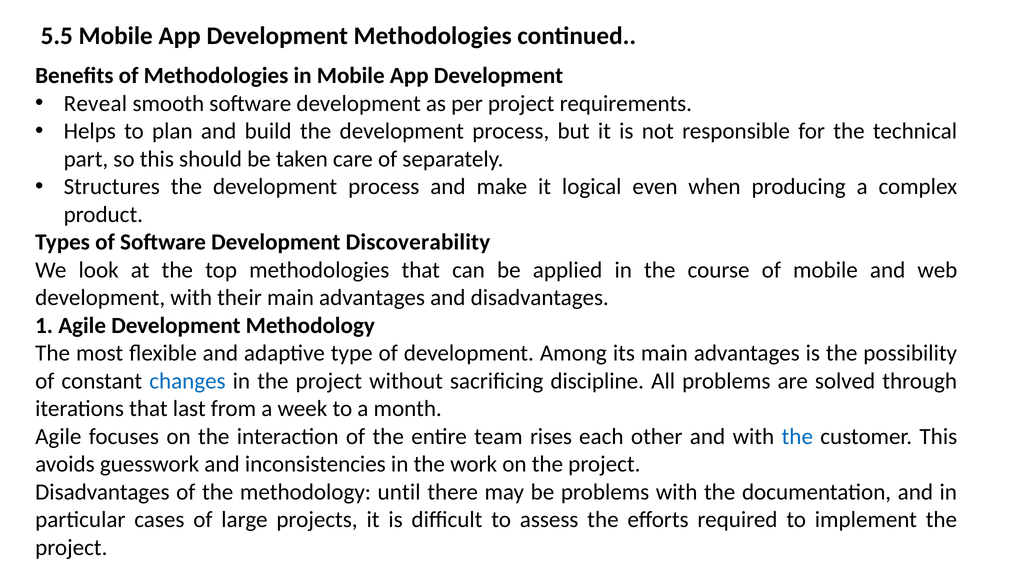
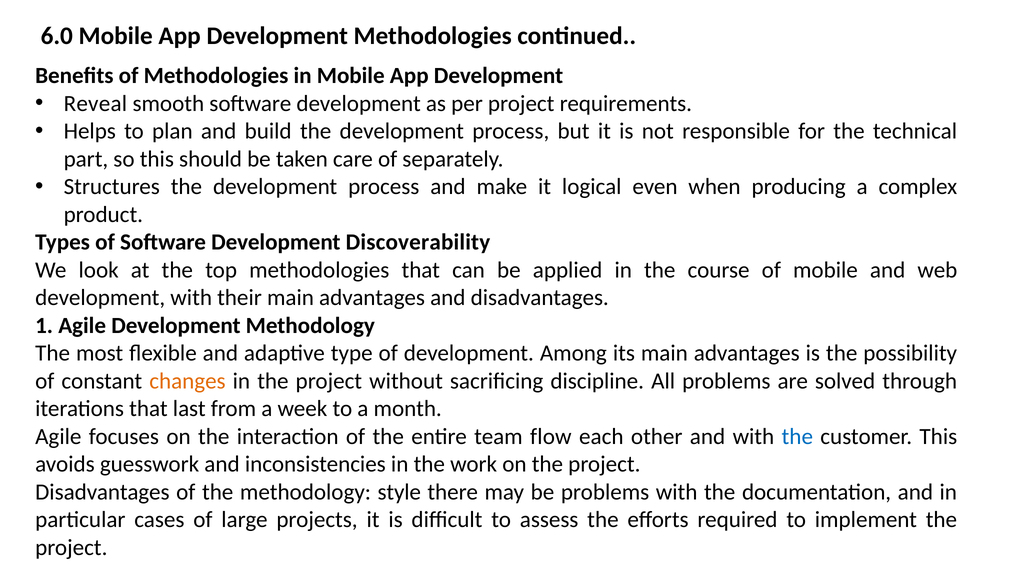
5.5: 5.5 -> 6.0 (57, 36)
changes colour: blue -> orange (187, 381)
rises: rises -> flow (551, 436)
until: until -> style (399, 492)
